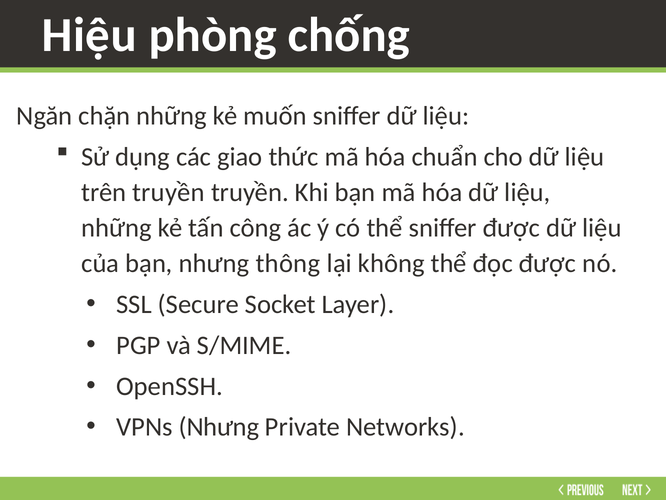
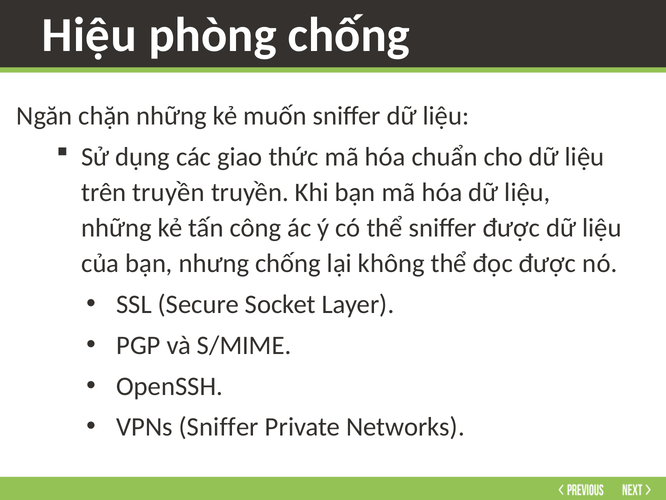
nhưng thông: thông -> chống (288, 263)
VPNs Nhưng: Nhưng -> Sniffer (219, 427)
